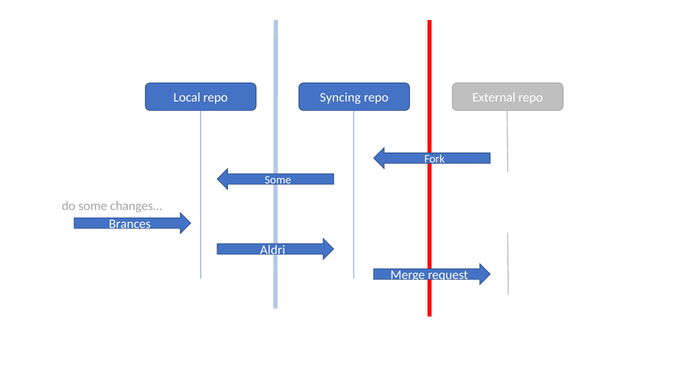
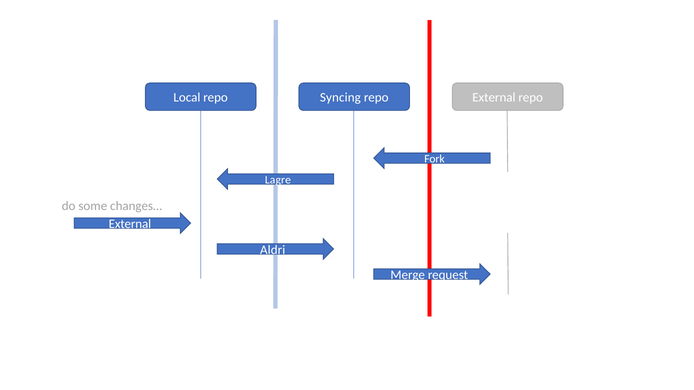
Some: Some -> Lagre (278, 180)
Brances: Brances -> External (130, 224)
